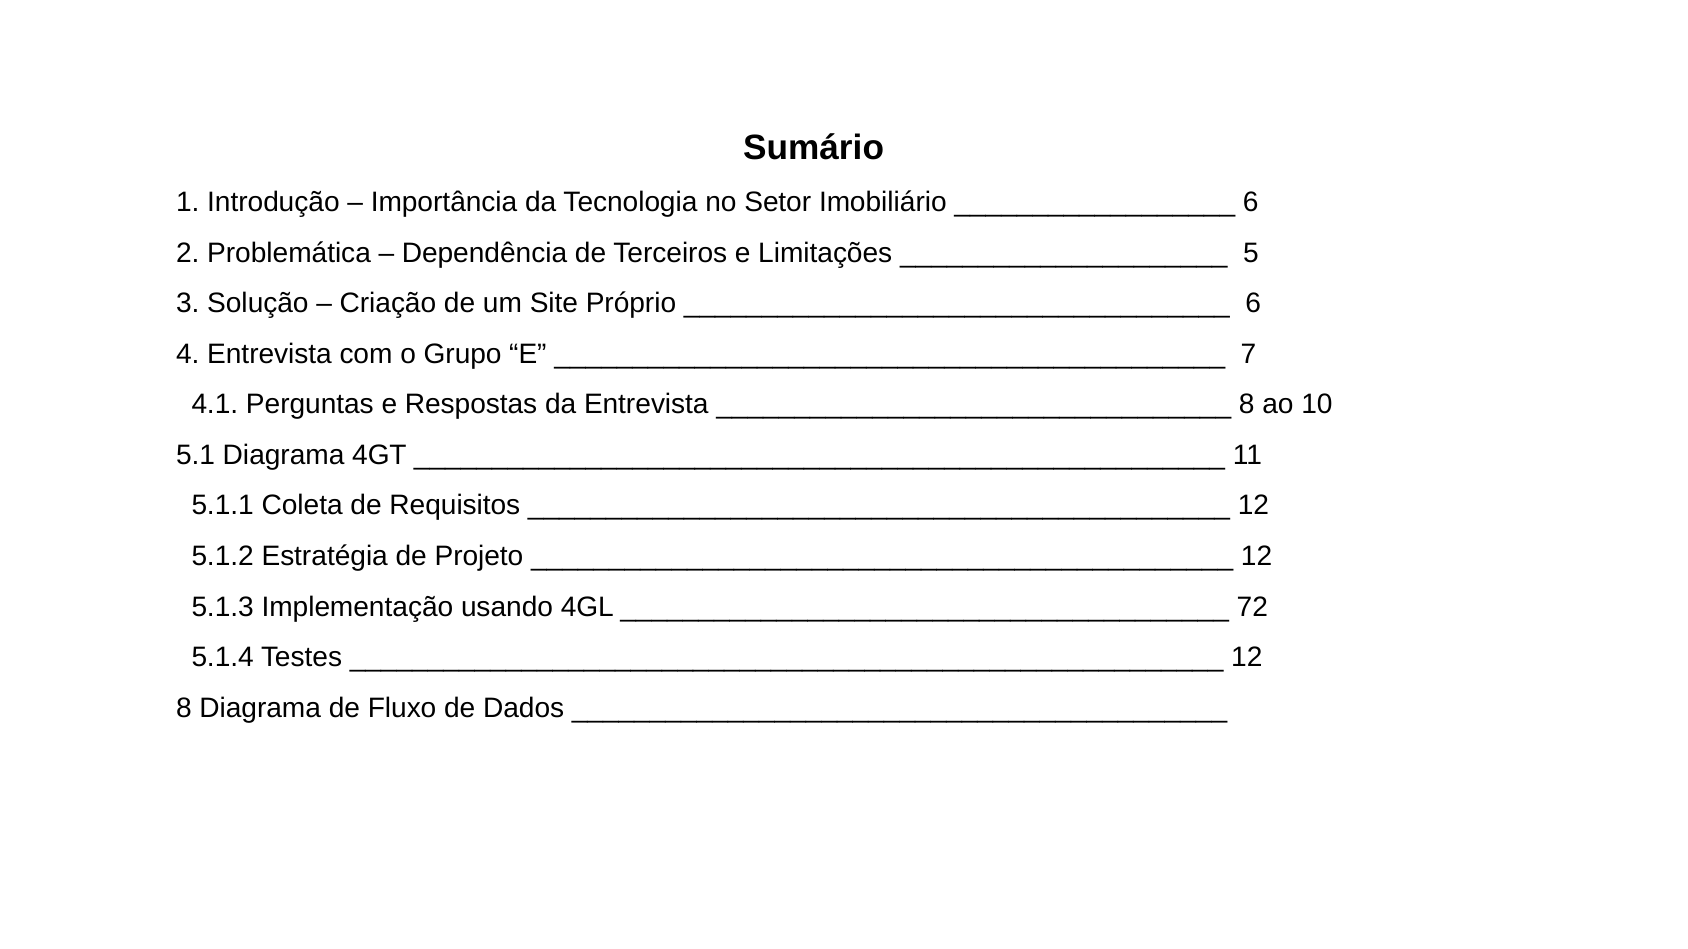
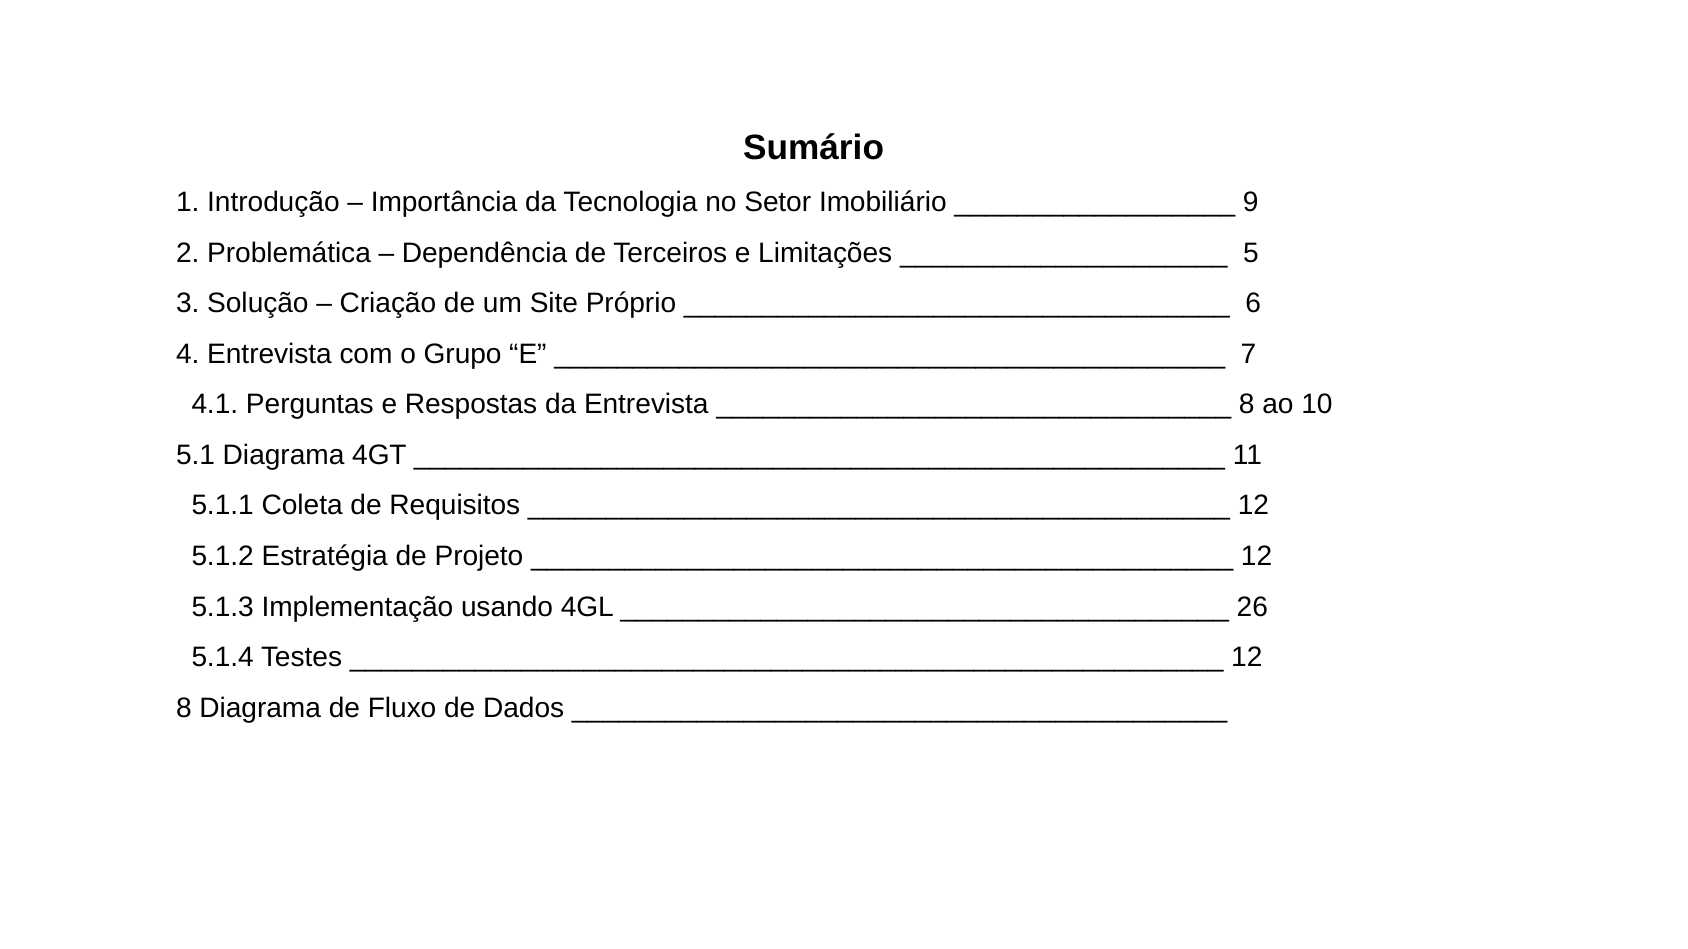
6: 6 -> 9 (1251, 202)
72: 72 -> 26 (1252, 607)
